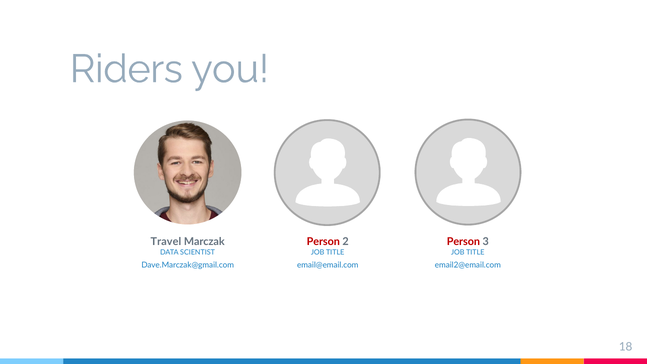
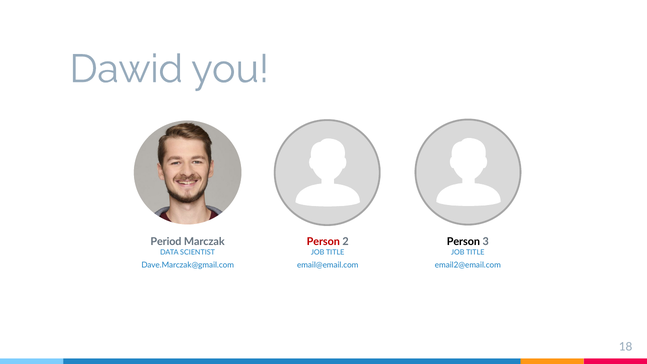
Riders: Riders -> Dawid (126, 69)
Travel: Travel -> Period (166, 242)
Person colour: red -> black (463, 242)
